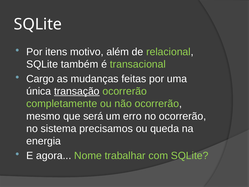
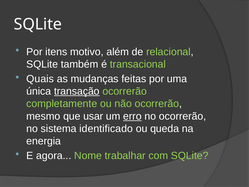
Cargo: Cargo -> Quais (40, 79)
será: será -> usar (93, 116)
erro underline: none -> present (132, 116)
precisamos: precisamos -> identificado (106, 129)
